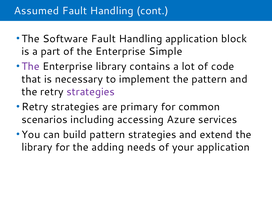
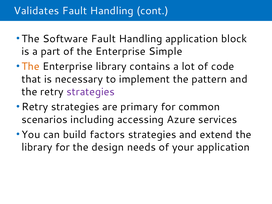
Assumed: Assumed -> Validates (36, 11)
The colour: purple -> orange (31, 66)
build pattern: pattern -> factors (107, 135)
adding: adding -> design (108, 147)
